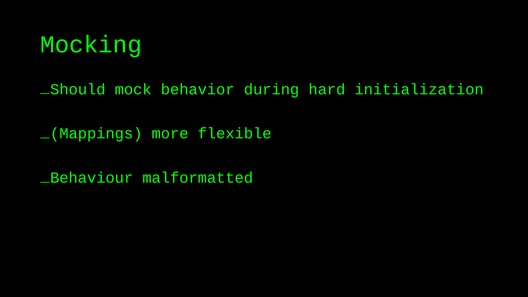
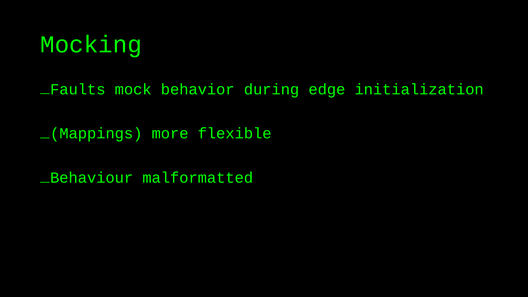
Should: Should -> Faults (78, 89)
hard: hard -> edge (327, 89)
